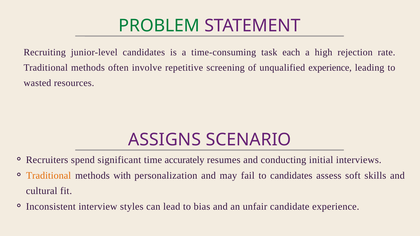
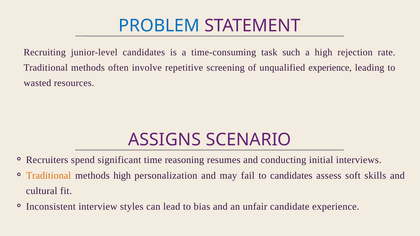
PROBLEM colour: green -> blue (159, 26)
each: each -> such (291, 52)
accurately: accurately -> reasoning (184, 160)
methods with: with -> high (122, 176)
